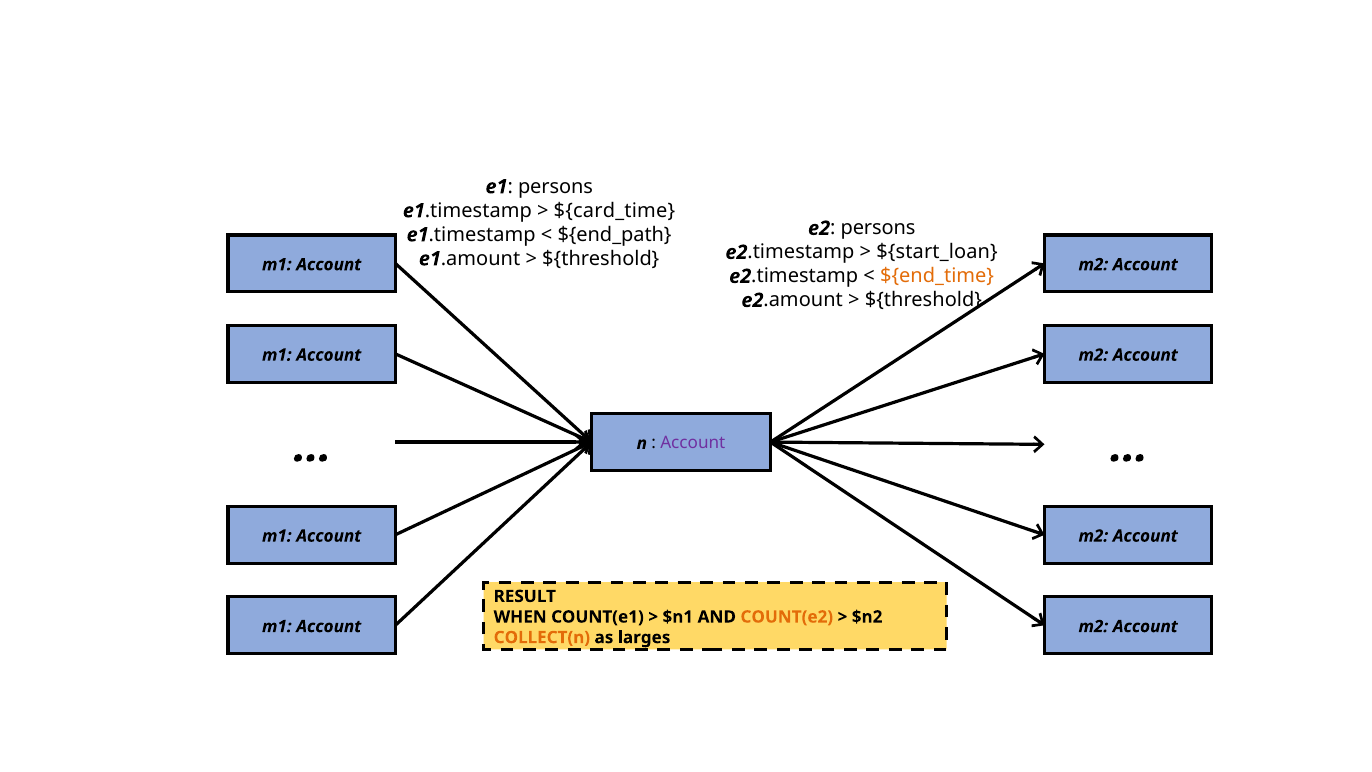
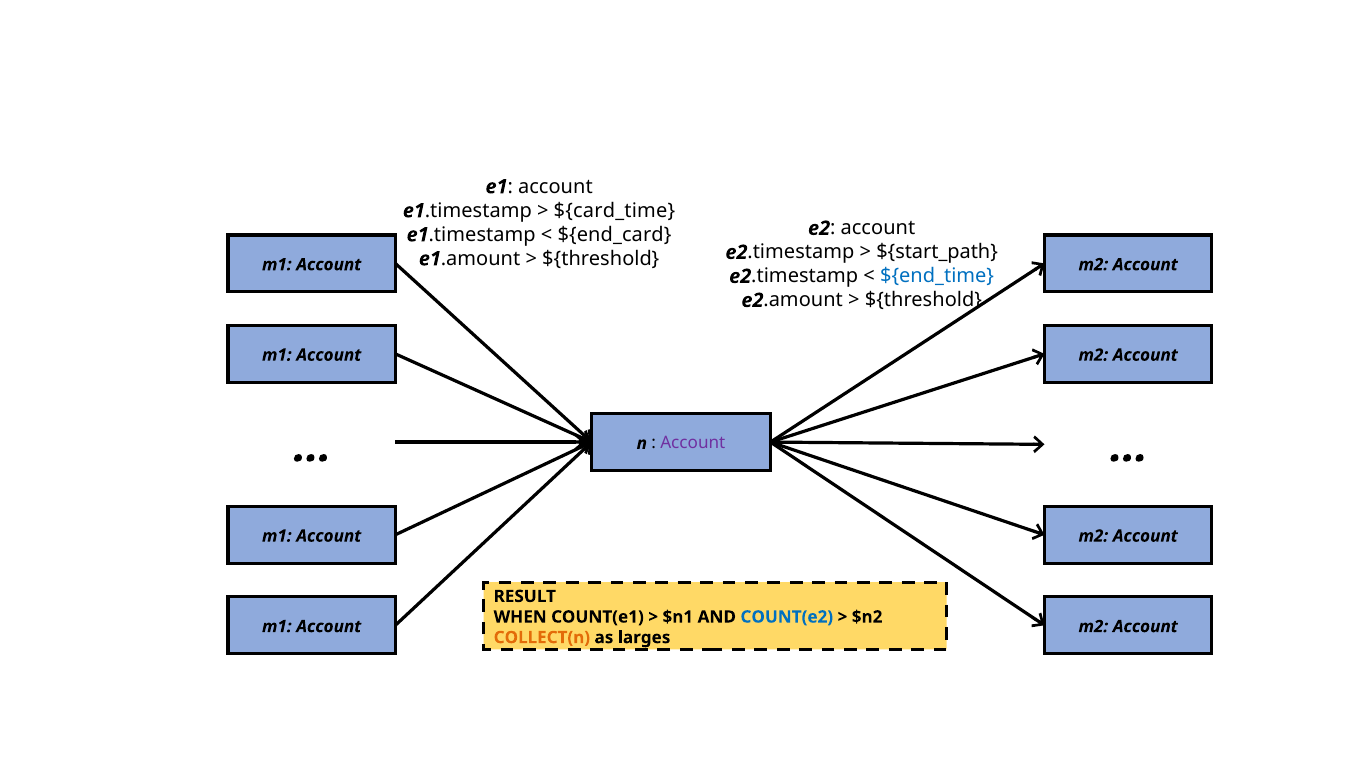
e1 persons: persons -> account (555, 187)
e2 persons: persons -> account (878, 228)
${end_path: ${end_path -> ${end_card (614, 235)
${start_loan: ${start_loan -> ${start_path (937, 252)
${end_time colour: orange -> blue (937, 276)
COUNT(e2 colour: orange -> blue (787, 617)
